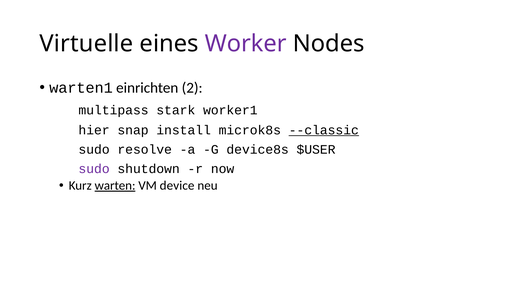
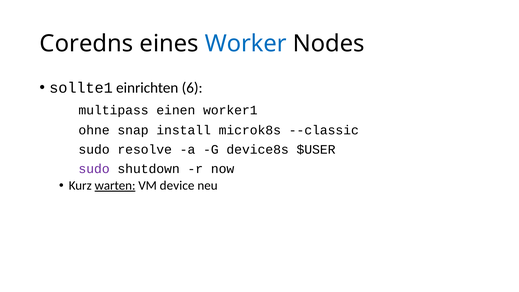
Virtuelle: Virtuelle -> Coredns (86, 44)
Worker colour: purple -> blue (246, 44)
warten1: warten1 -> sollte1 (81, 88)
2: 2 -> 6 (192, 88)
stark: stark -> einen (176, 110)
hier: hier -> ohne (94, 130)
--classic underline: present -> none (324, 130)
